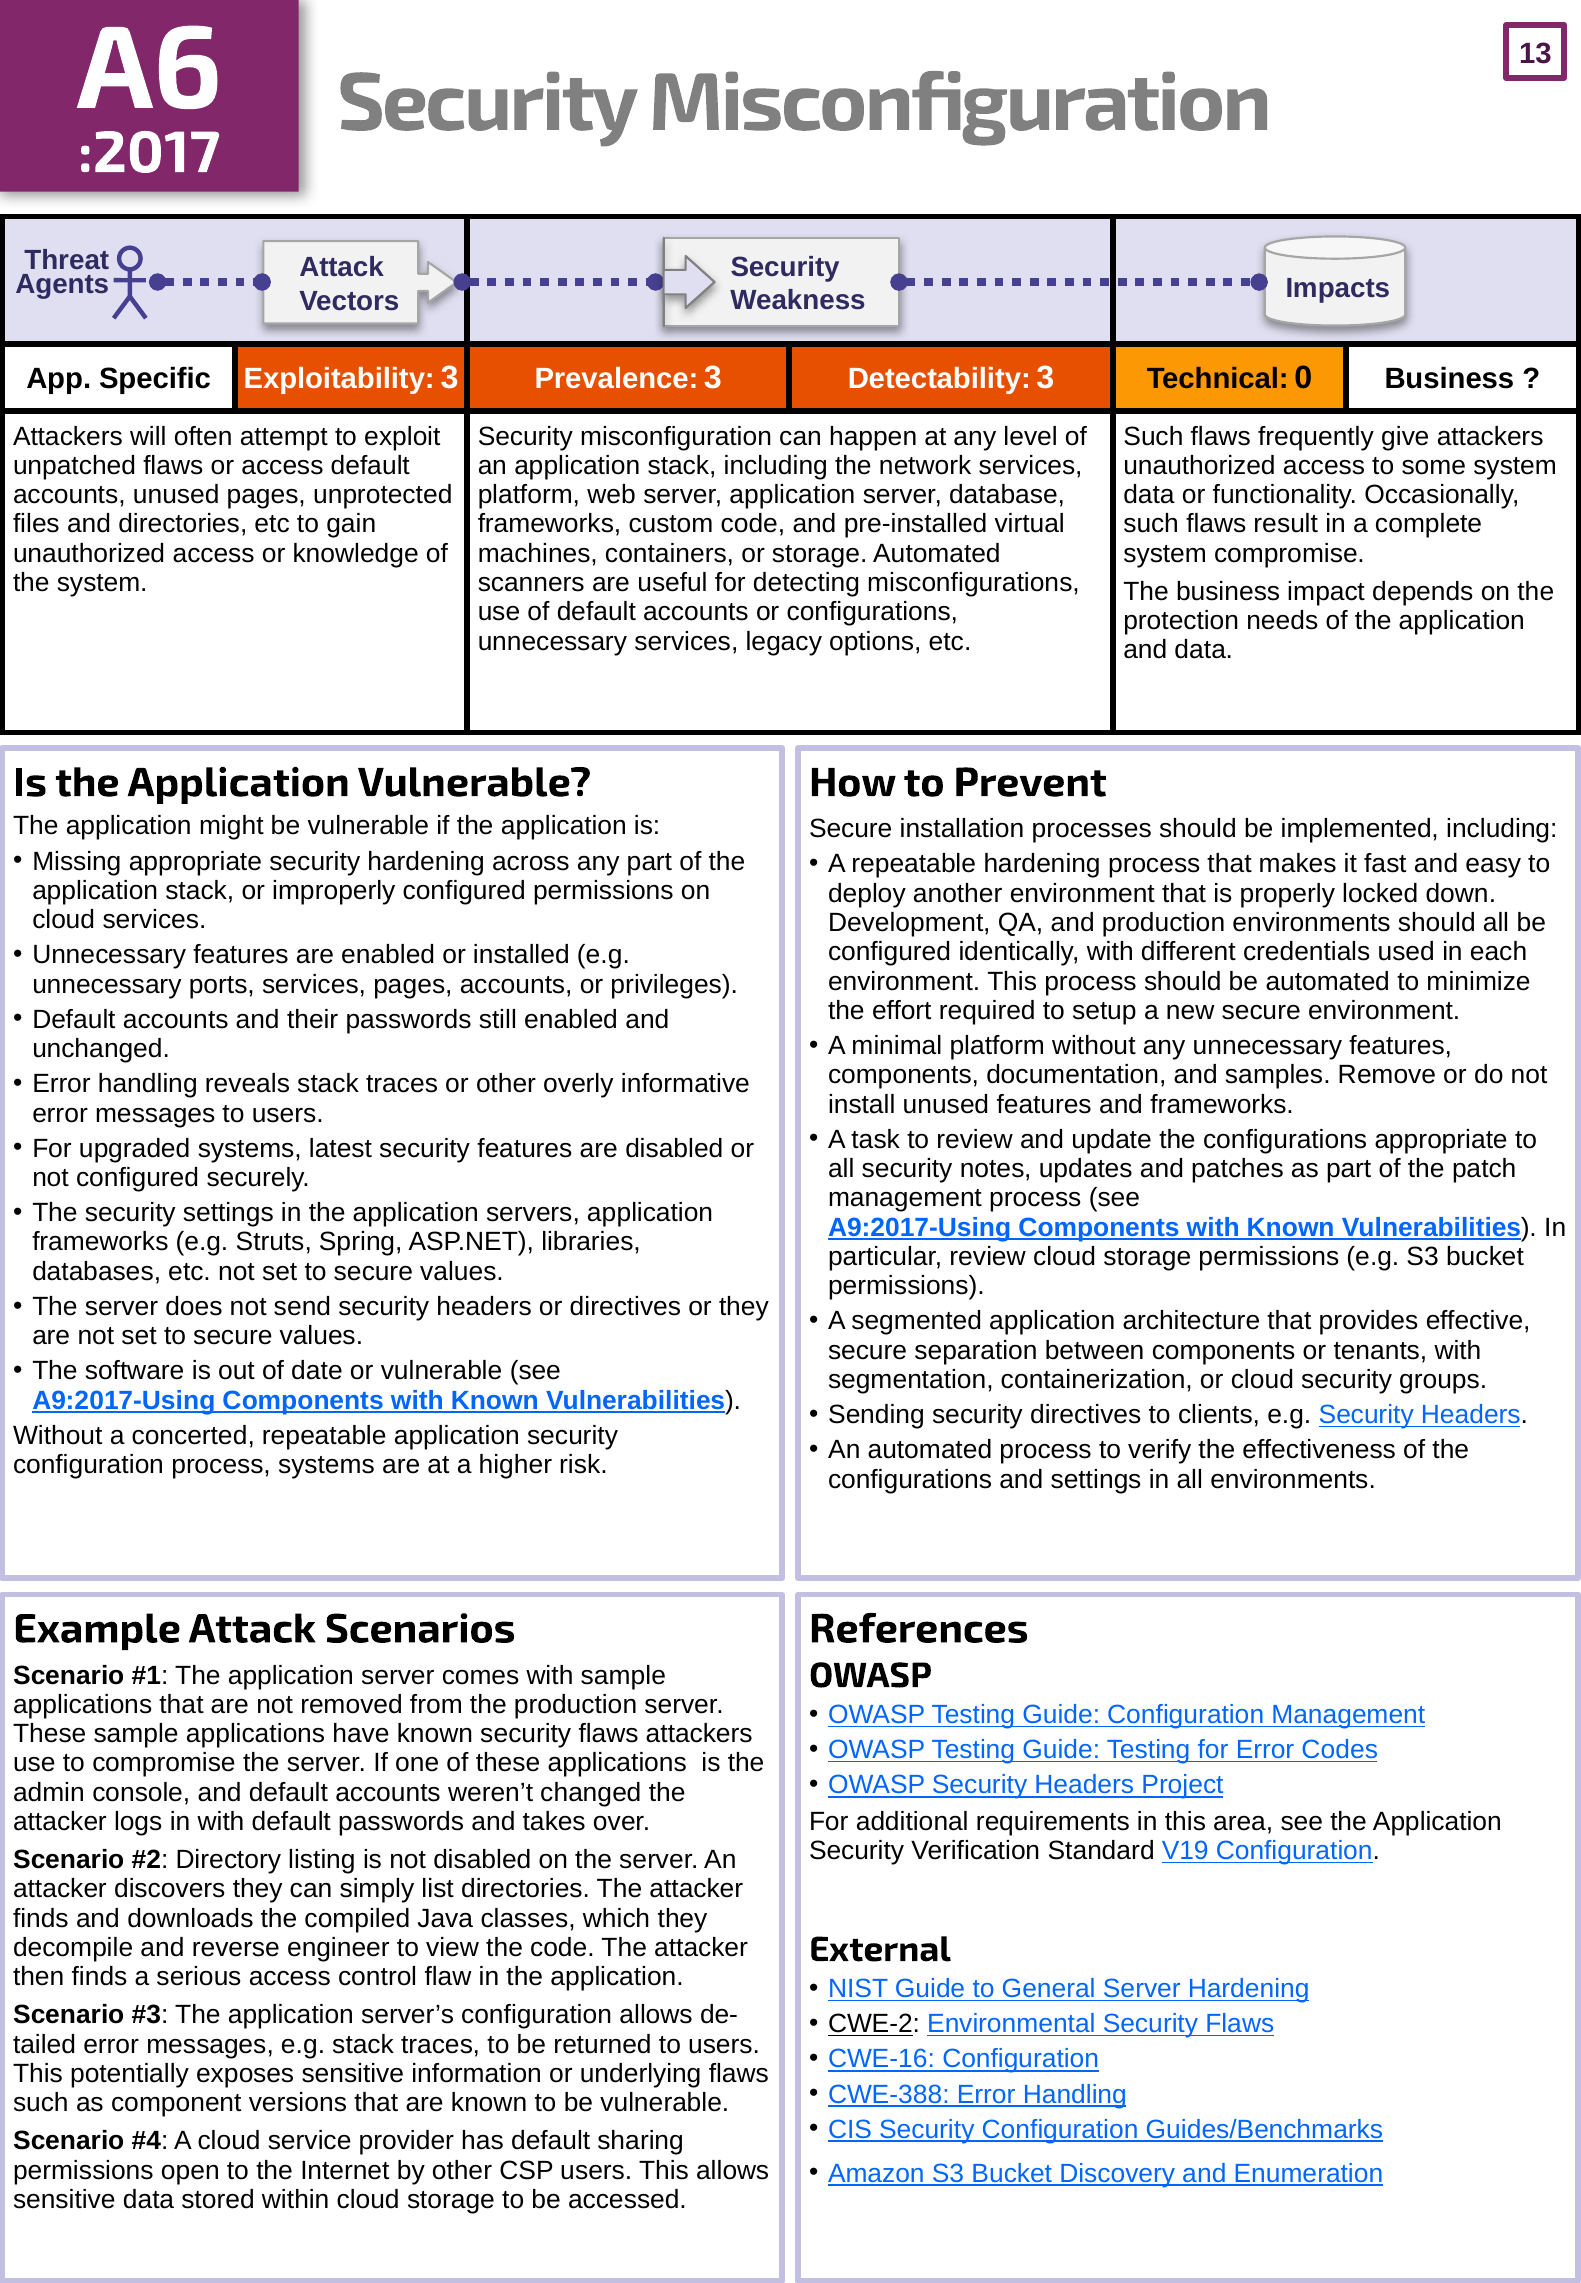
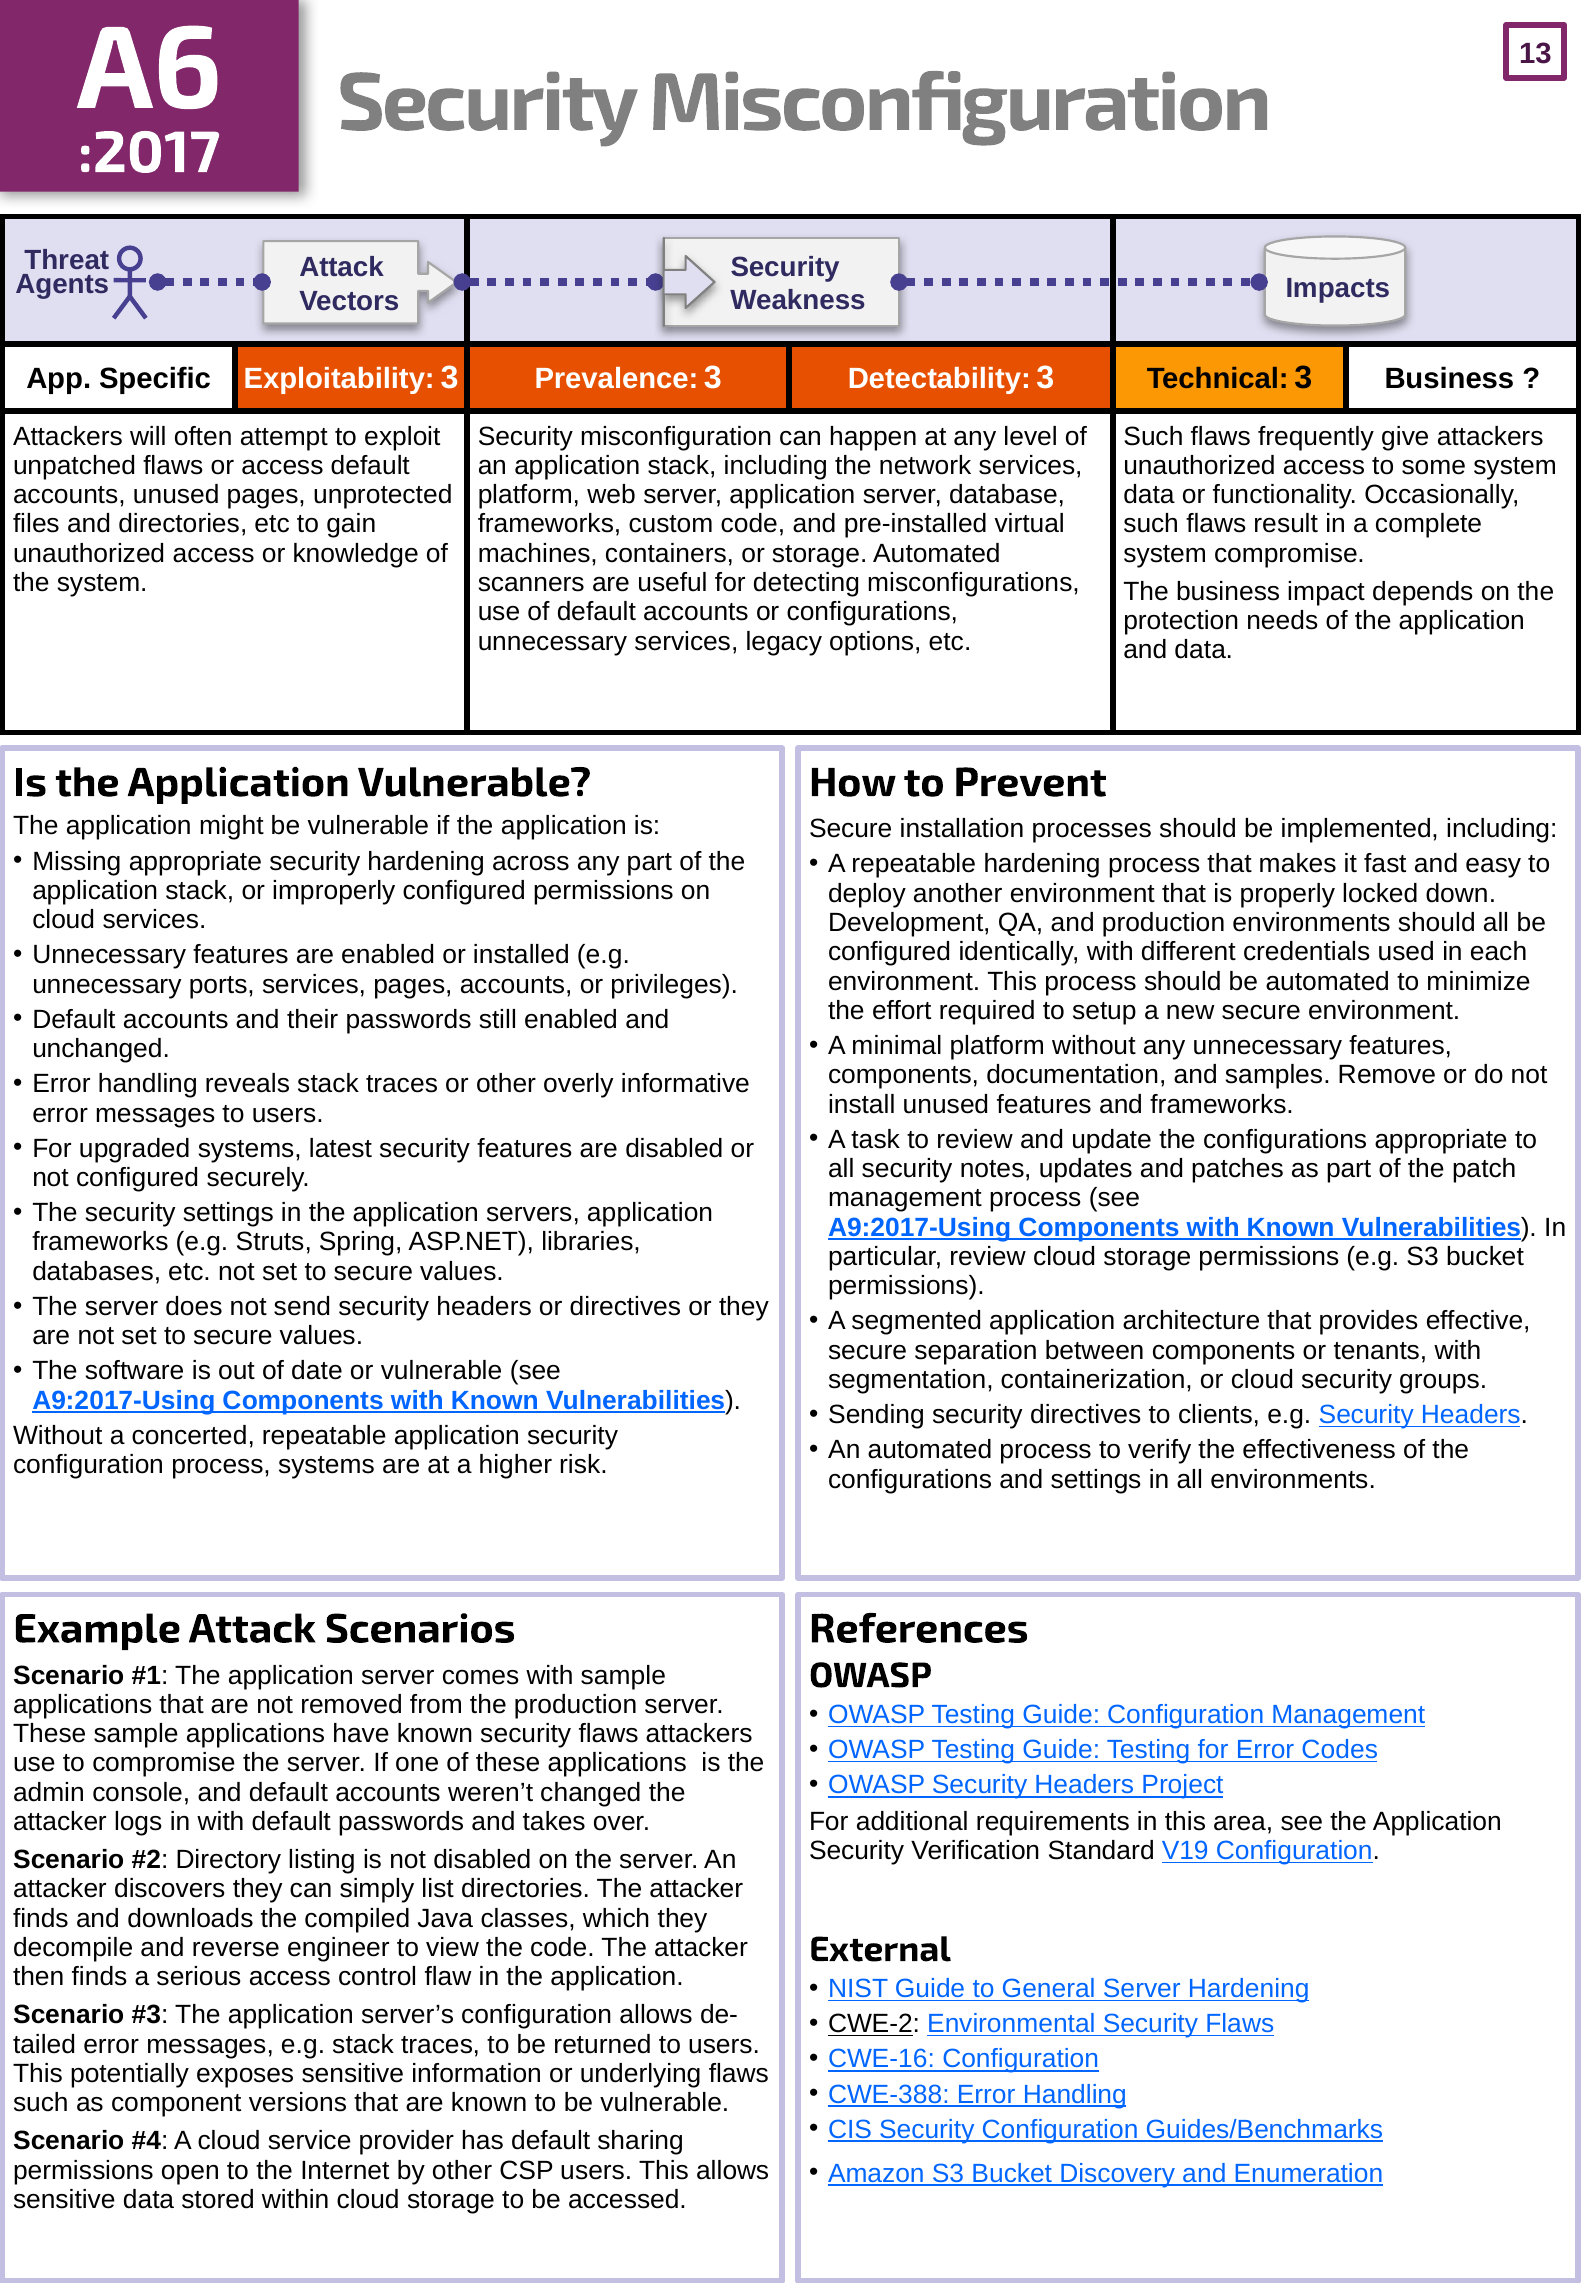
Technical 0: 0 -> 3 (1303, 378)
